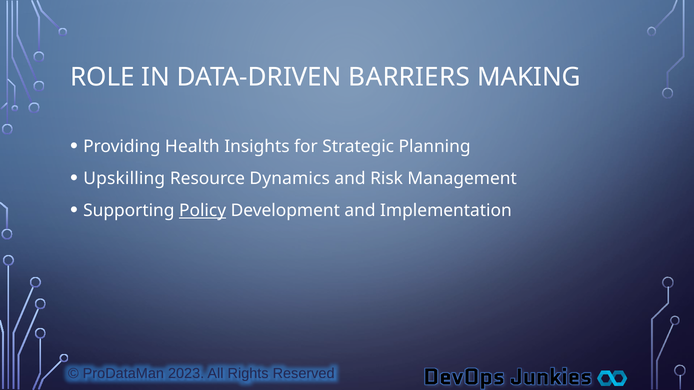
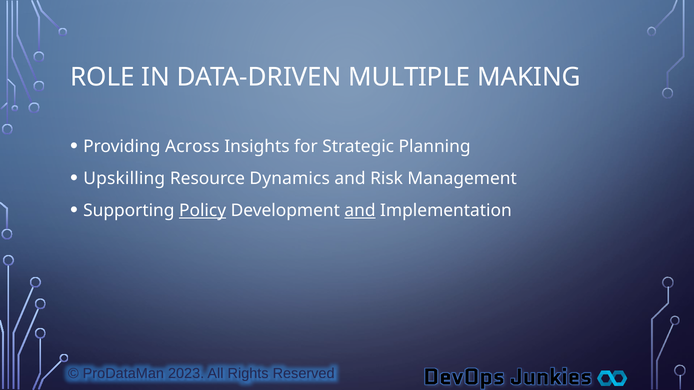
BARRIERS: BARRIERS -> MULTIPLE (409, 77)
Health: Health -> Across (192, 146)
and underline: none -> present (360, 211)
